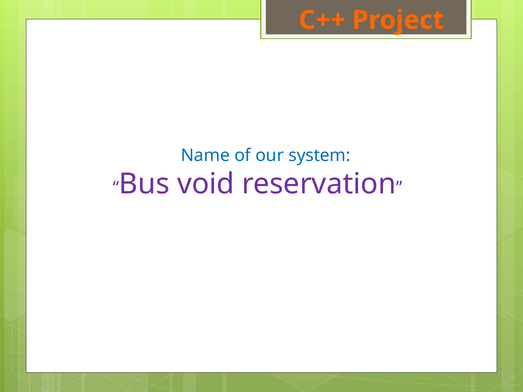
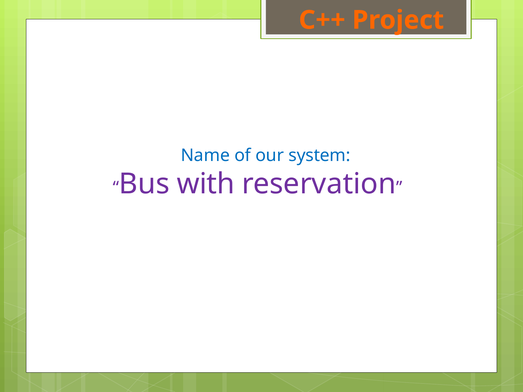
void: void -> with (206, 184)
